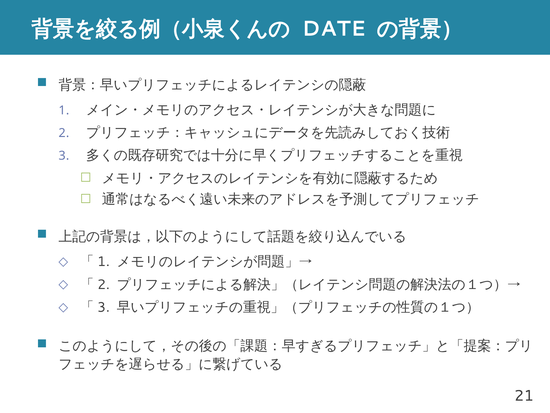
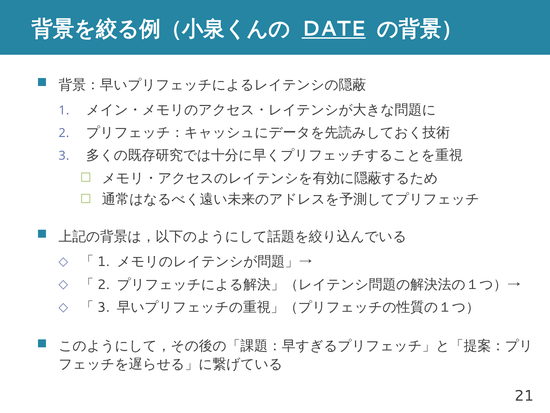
DATE underline: none -> present (334, 29)
